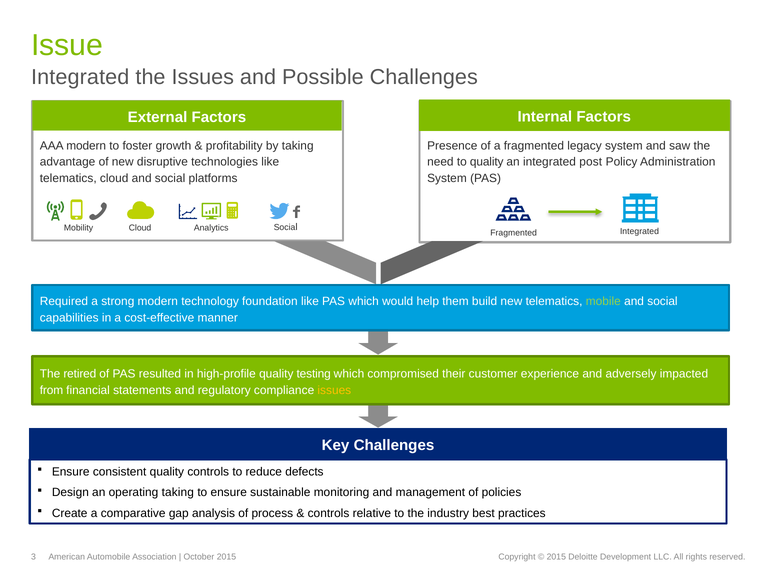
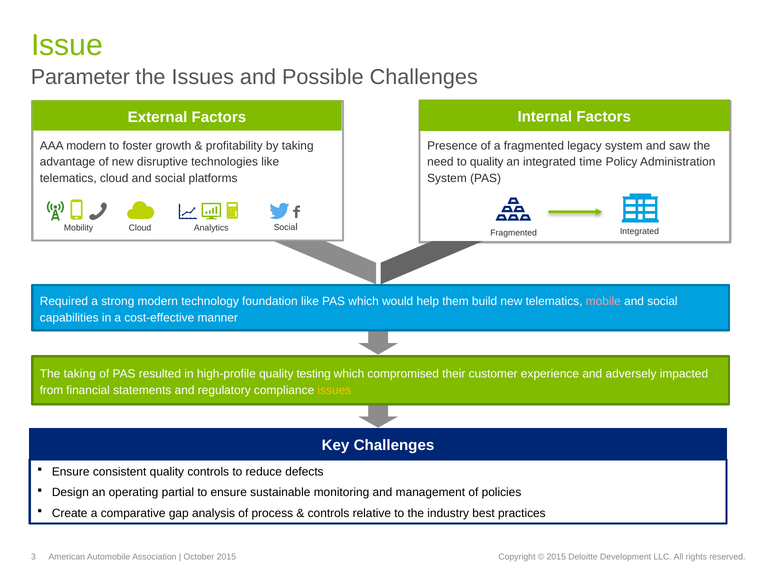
Integrated: Integrated -> Parameter (80, 77)
post: post -> time (591, 162)
mobile colour: light green -> pink (603, 301)
The retired: retired -> taking (80, 374)
operating taking: taking -> partial (178, 492)
